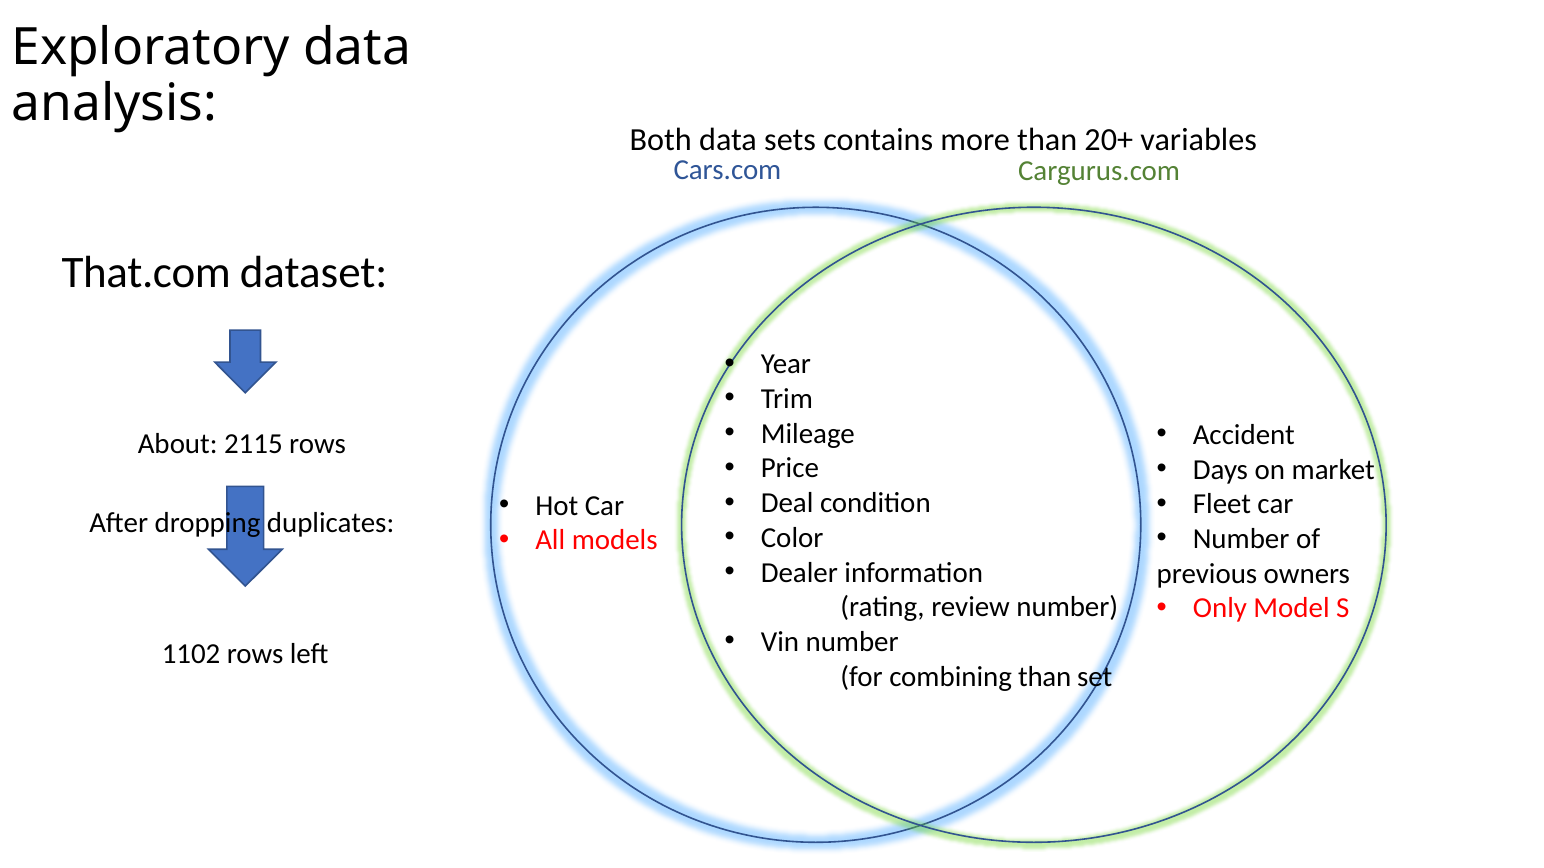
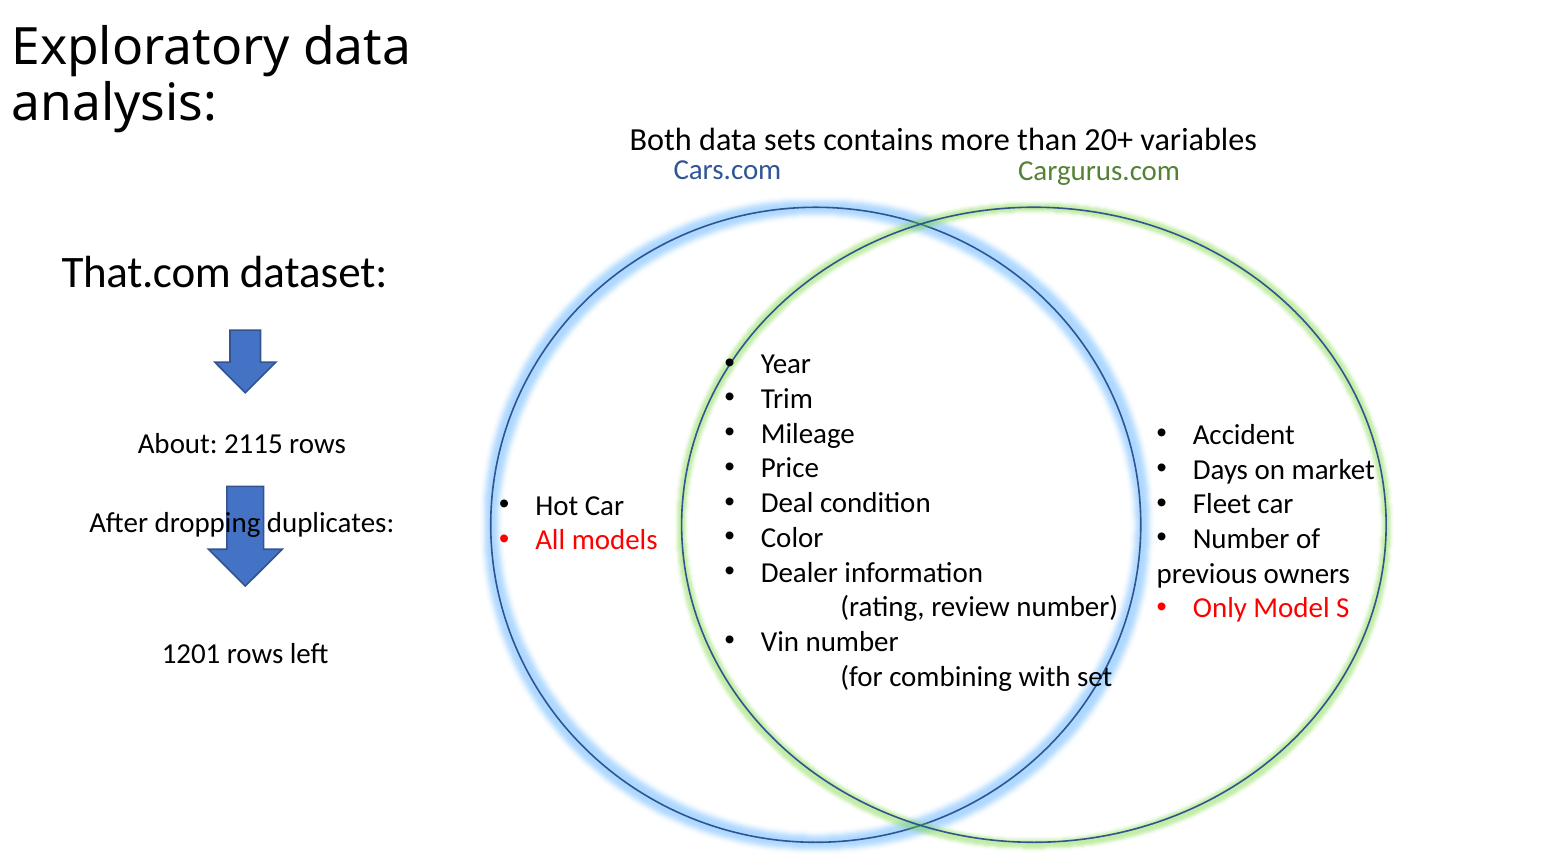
1102: 1102 -> 1201 (191, 654)
combining than: than -> with (1045, 677)
